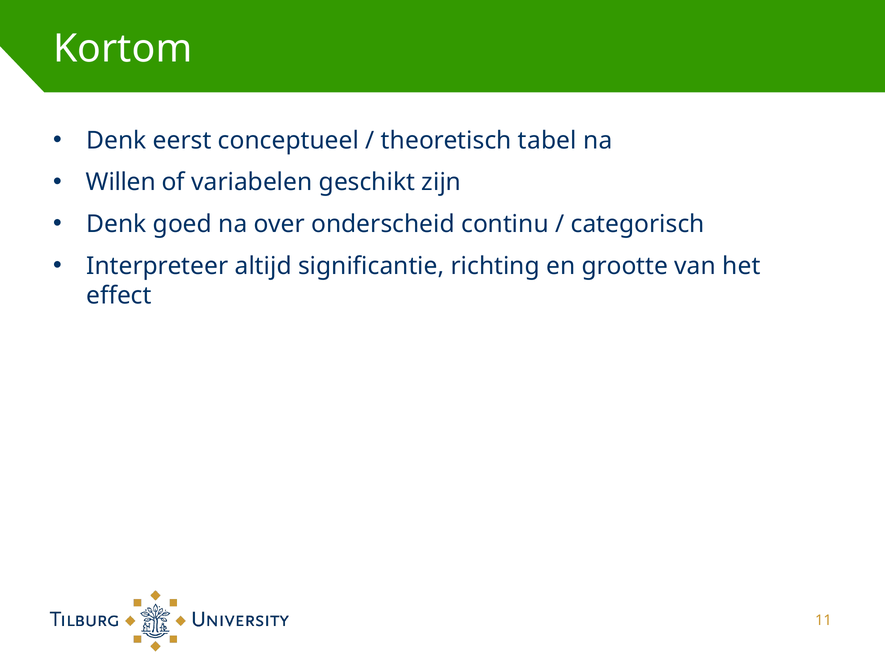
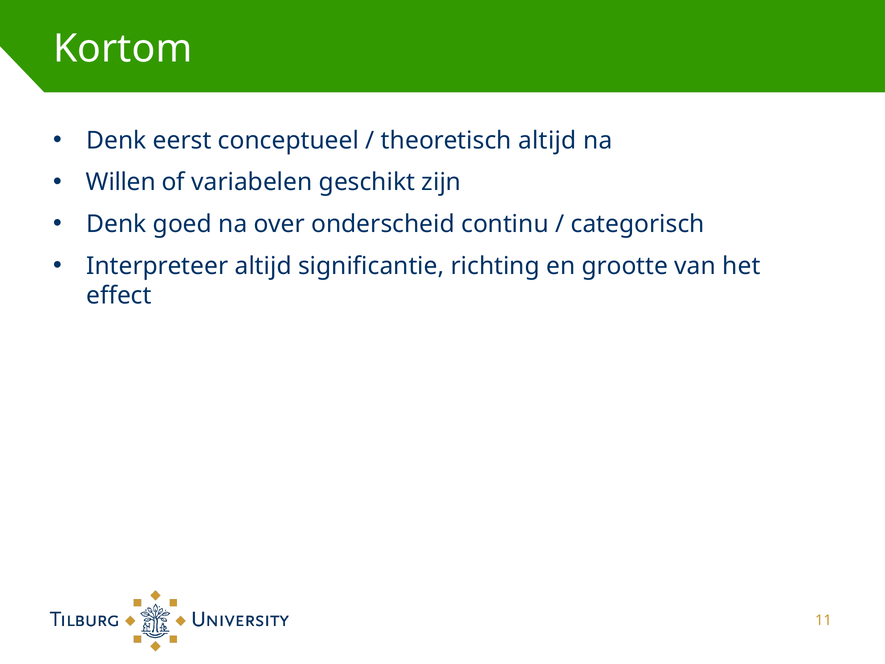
theoretisch tabel: tabel -> altijd (547, 140)
